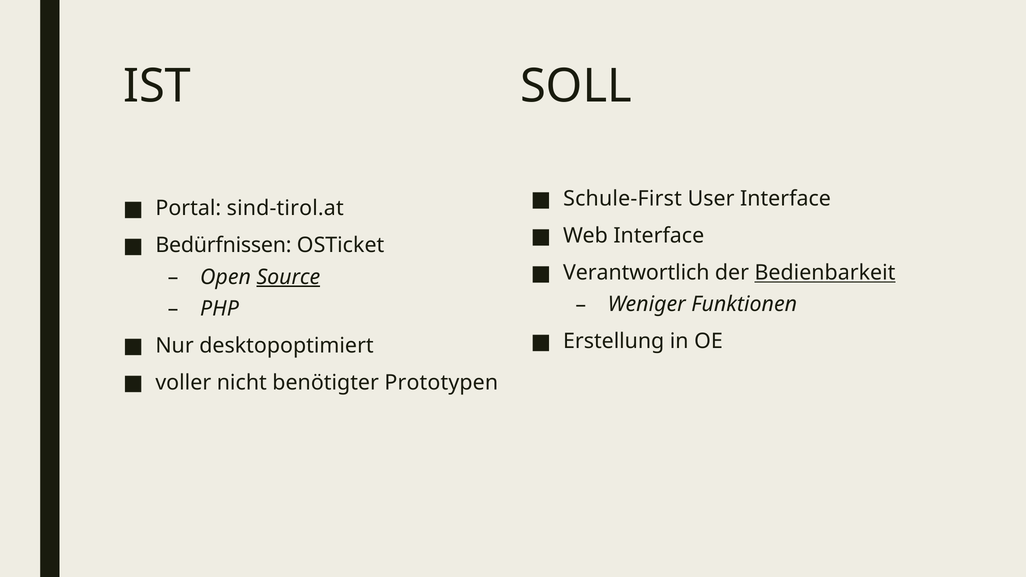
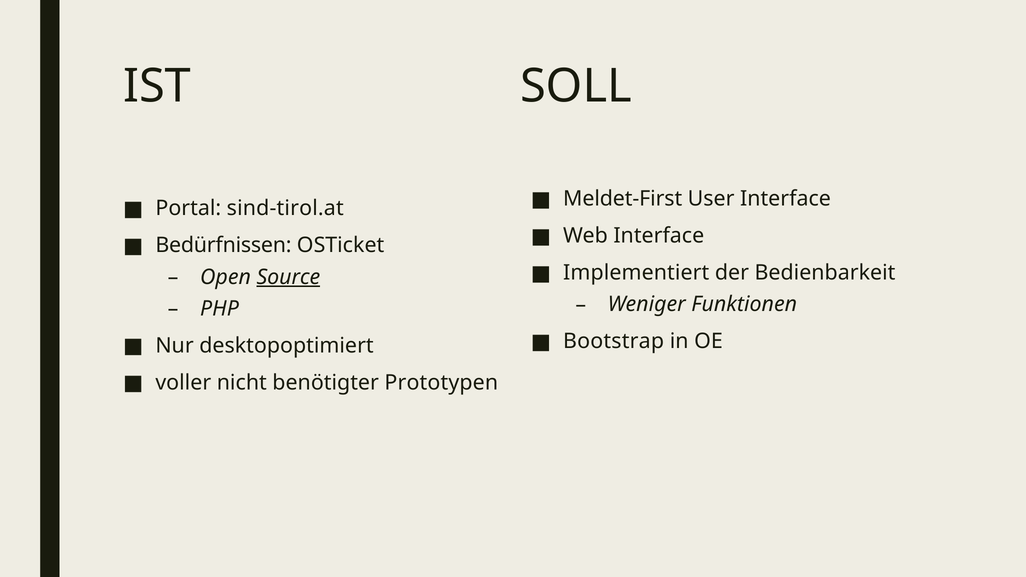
Schule-First: Schule-First -> Meldet-First (623, 199)
Verantwortlich: Verantwortlich -> Implementiert (636, 273)
Bedienbarkeit underline: present -> none (825, 273)
Erstellung: Erstellung -> Bootstrap (614, 341)
